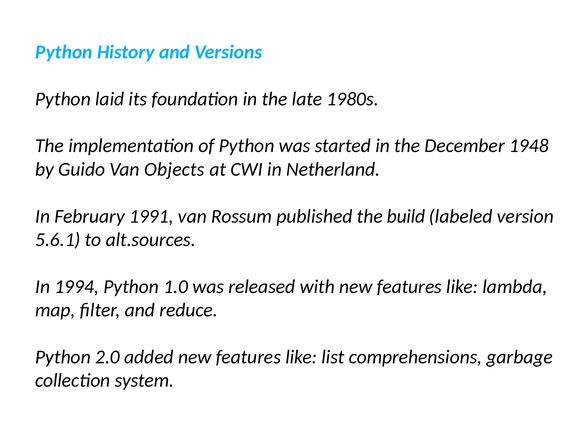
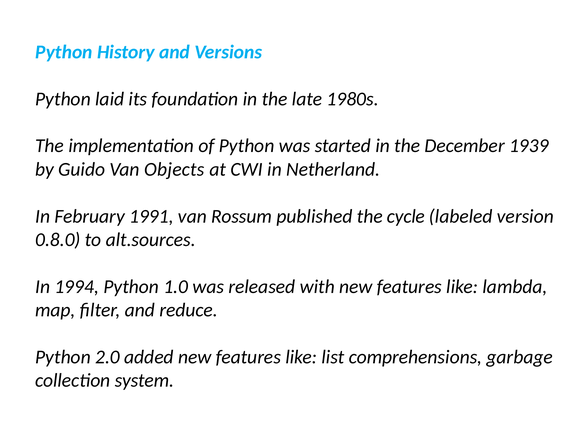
1948: 1948 -> 1939 (529, 146)
build: build -> cycle (406, 216)
5.6.1: 5.6.1 -> 0.8.0 (58, 239)
